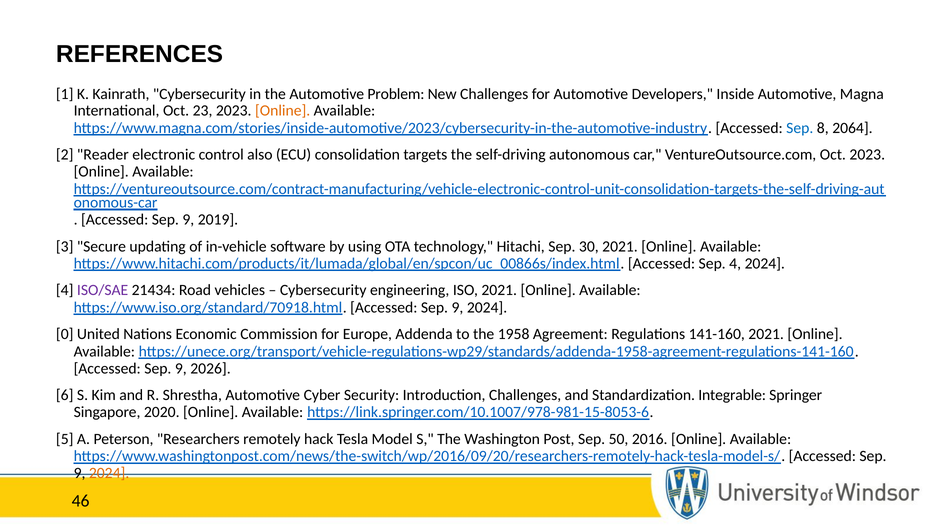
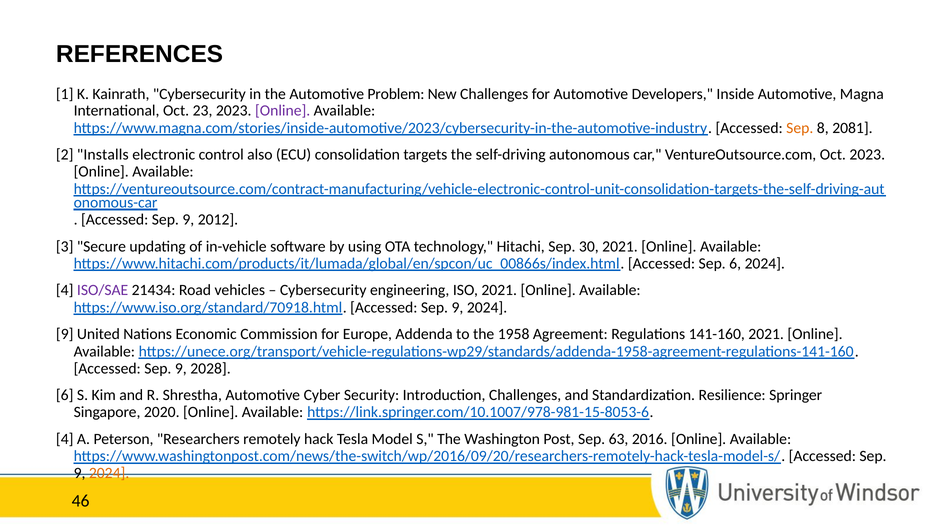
Online colour: orange -> purple (283, 111)
Sep colour: blue -> orange (800, 128)
2064: 2064 -> 2081 (852, 128)
Reader: Reader -> Installs (103, 155)
2019: 2019 -> 2012 (218, 220)
Sep 4: 4 -> 6 (735, 264)
0: 0 -> 9 (65, 334)
2026: 2026 -> 2028 (210, 369)
Integrable: Integrable -> Resilience (732, 395)
5: 5 -> 4 (65, 439)
50: 50 -> 63 (619, 439)
